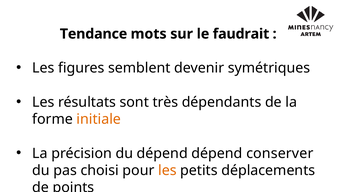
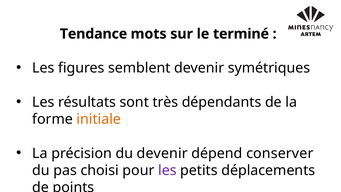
faudrait: faudrait -> terminé (241, 34)
du dépend: dépend -> devenir (162, 153)
les colour: orange -> purple (167, 170)
